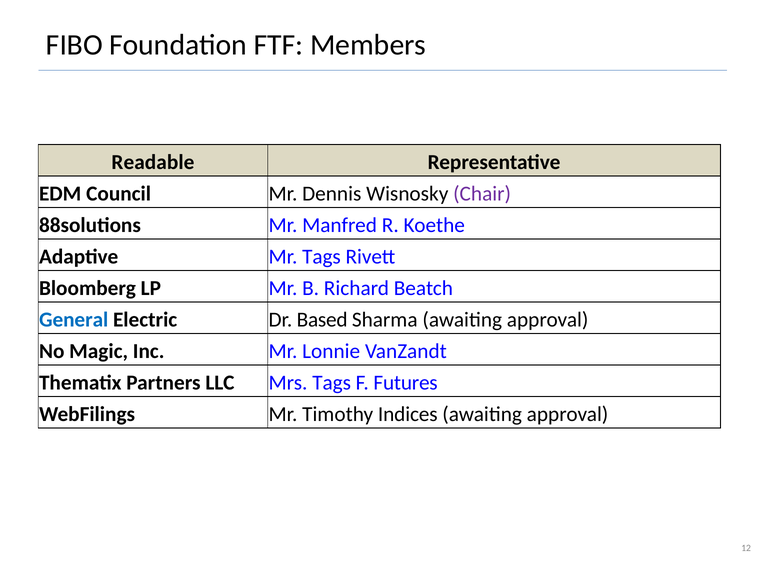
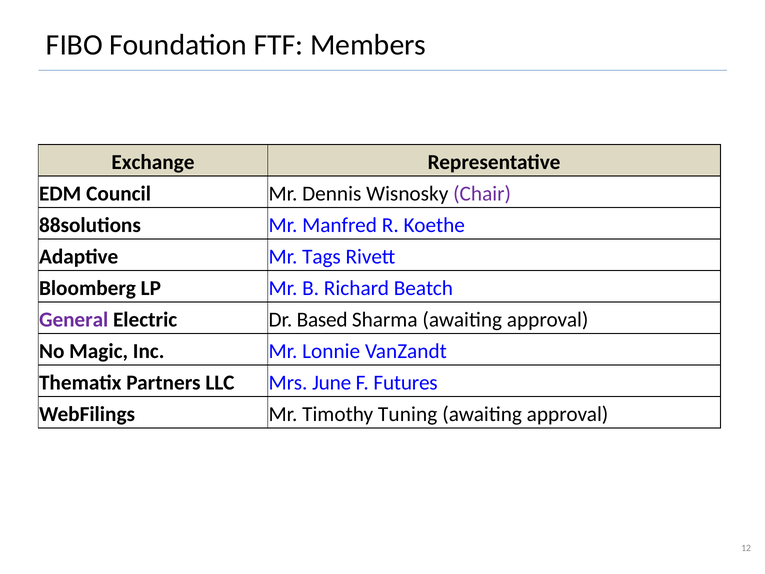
Readable: Readable -> Exchange (153, 162)
General colour: blue -> purple (74, 320)
Mrs Tags: Tags -> June (332, 383)
Indices: Indices -> Tuning (408, 414)
